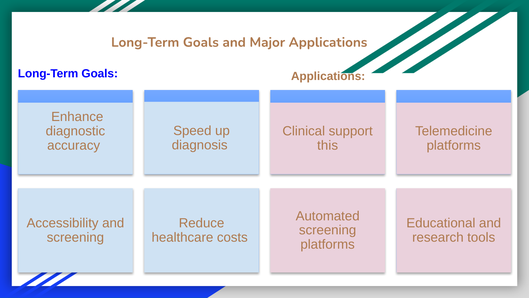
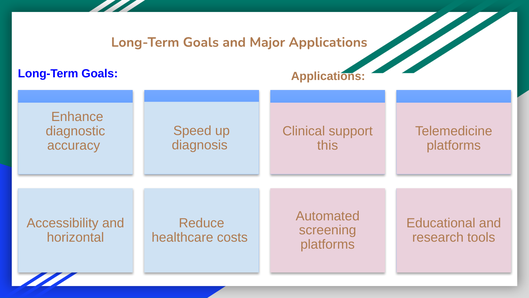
screening: screening -> horizontal (75, 237)
